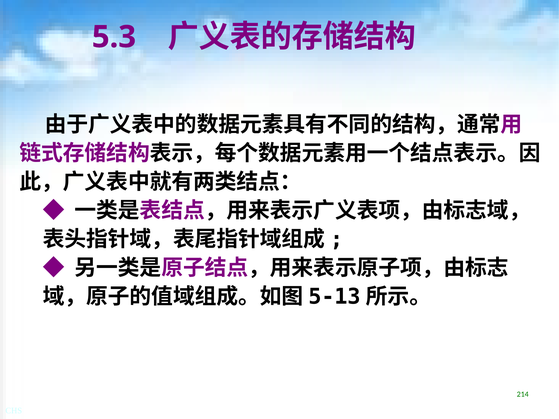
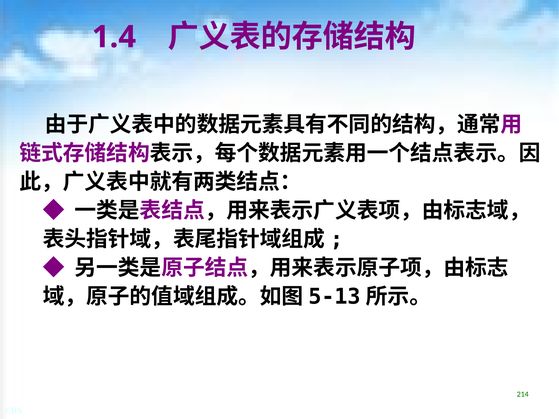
5.3: 5.3 -> 1.4 (114, 37)
